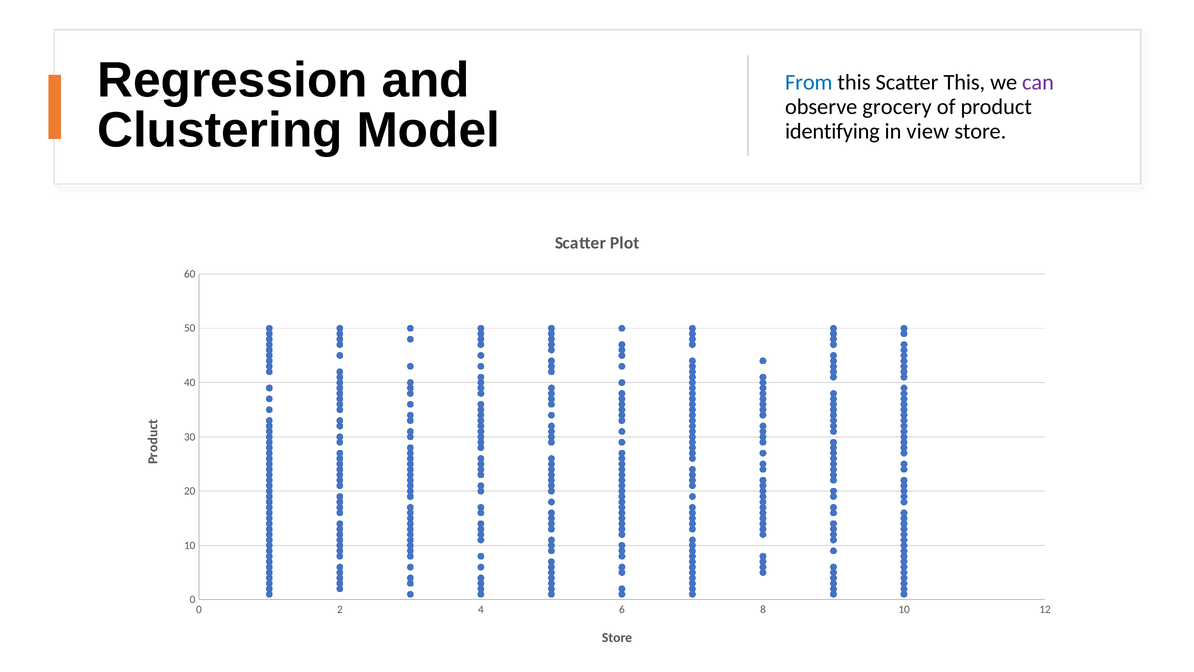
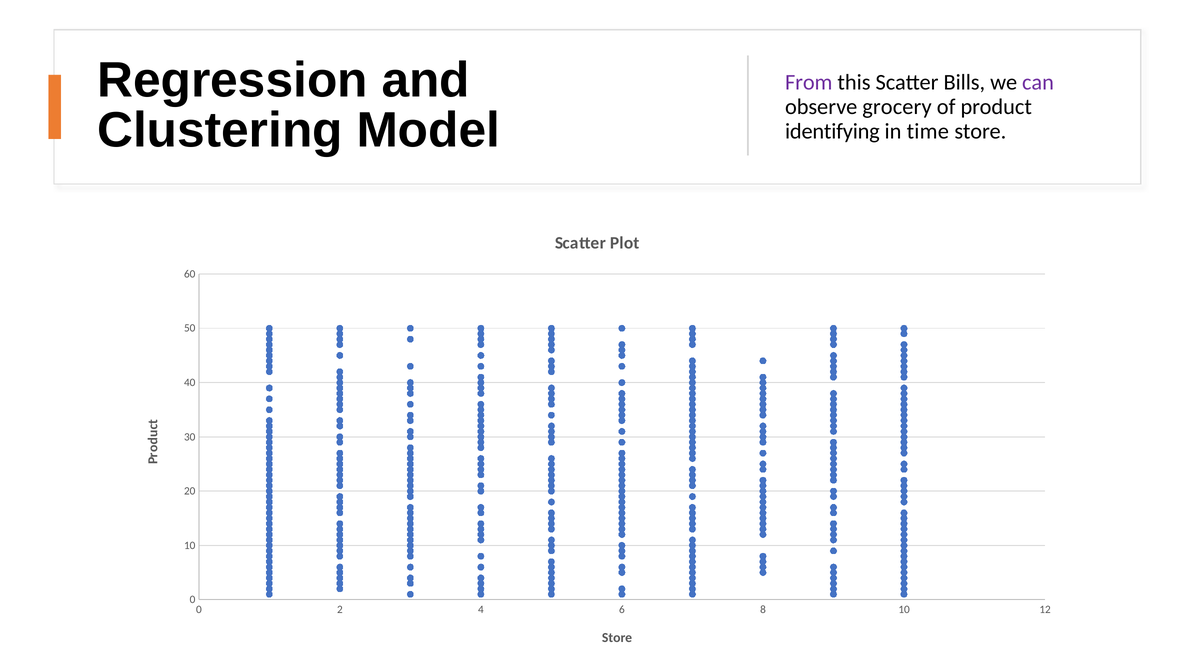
From colour: blue -> purple (809, 82)
Scatter This: This -> Bills (964, 82)
view: view -> time (928, 131)
